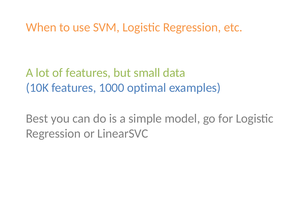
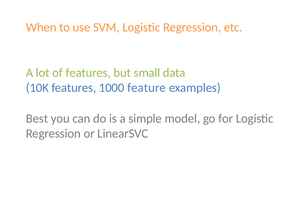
optimal: optimal -> feature (147, 88)
